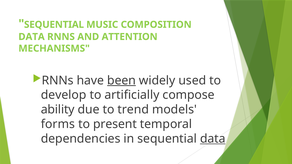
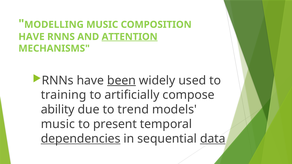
SEQUENTIAL: SEQUENTIAL -> MODELLING (54, 25)
DATA: DATA -> HAVE (32, 37)
ATTENTION underline: none -> present (130, 37)
develop: develop -> training (64, 95)
forms: forms -> music (58, 124)
dependencies underline: none -> present (81, 139)
